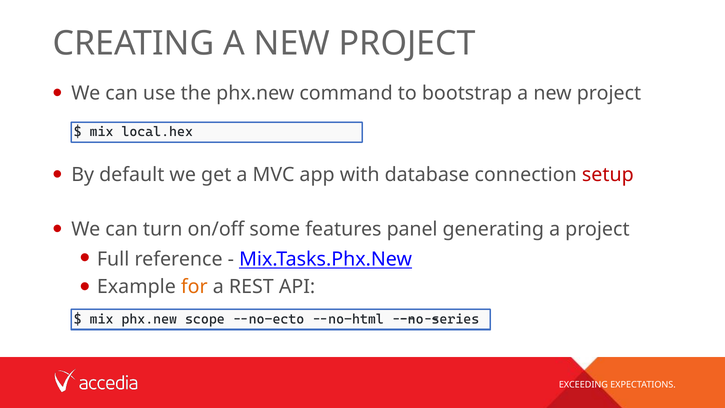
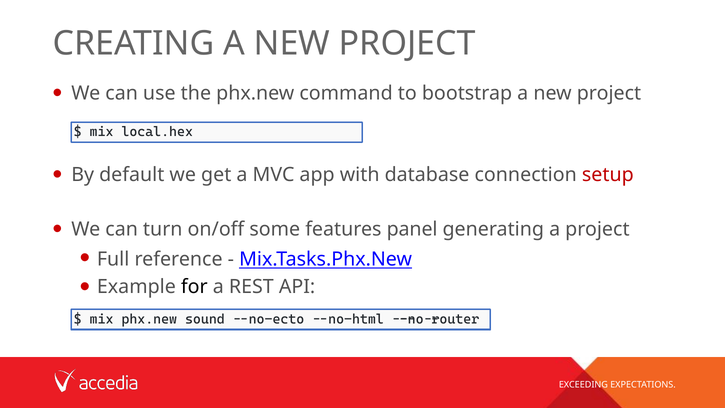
for colour: orange -> black (194, 287)
scope: scope -> sound (205, 319)
--no-series: --no-series -> --no-router (436, 319)
